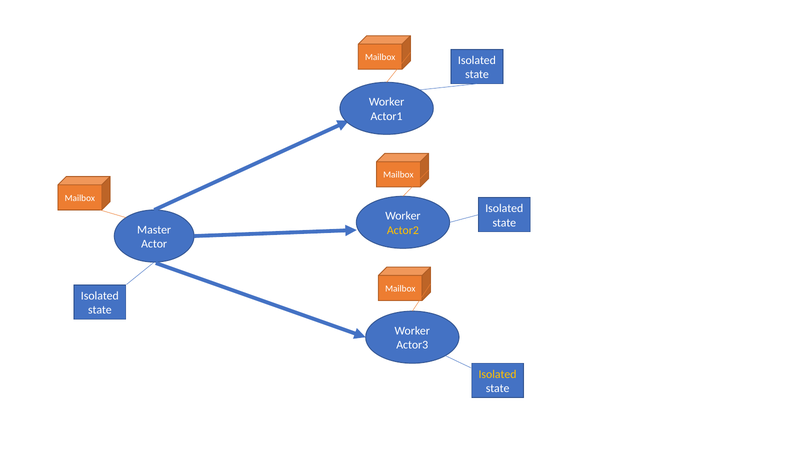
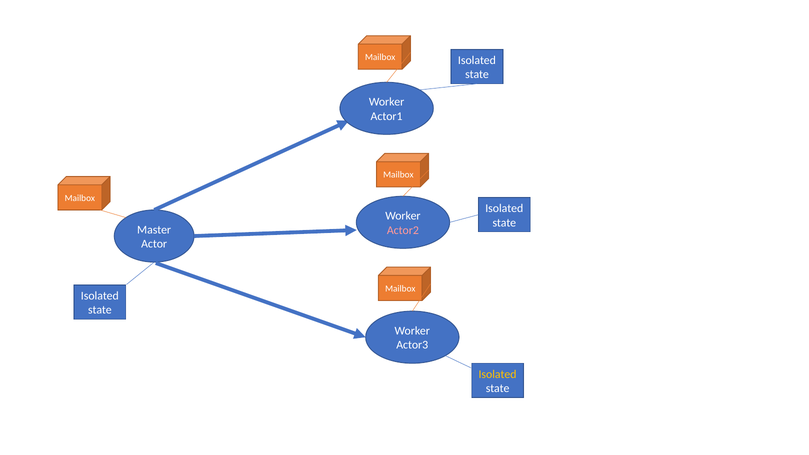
Actor2 colour: yellow -> pink (403, 230)
